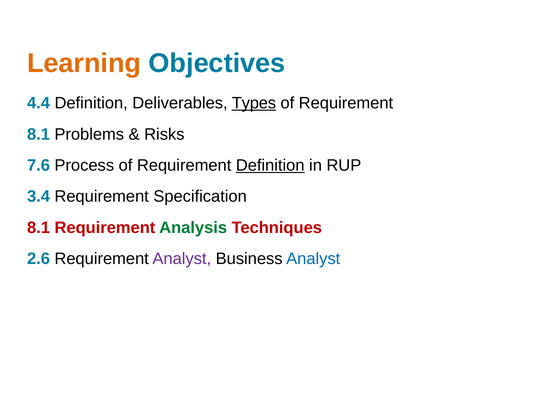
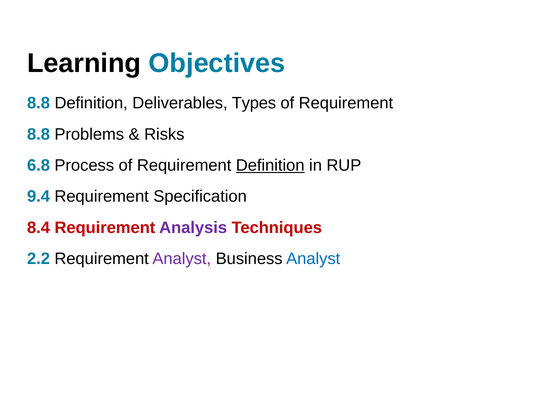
Learning colour: orange -> black (84, 63)
4.4: 4.4 -> 8.8 (39, 103)
Types underline: present -> none (254, 103)
8.1: 8.1 -> 8.8 (39, 134)
7.6: 7.6 -> 6.8 (39, 165)
3.4: 3.4 -> 9.4 (39, 196)
8.1: 8.1 -> 8.4 (39, 228)
Analysis colour: green -> purple (193, 228)
2.6: 2.6 -> 2.2 (39, 259)
